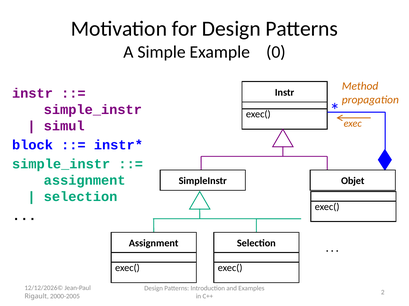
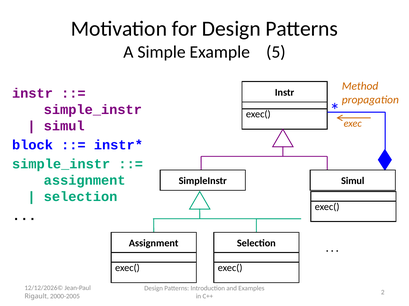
0: 0 -> 5 (276, 52)
Objet: Objet -> Simul (353, 181)
